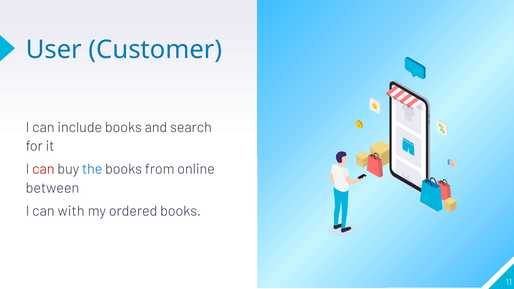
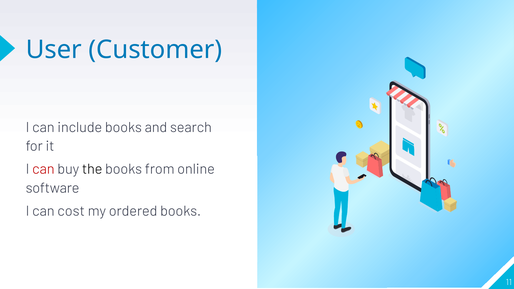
the colour: blue -> black (92, 169)
between: between -> software (53, 188)
with: with -> cost (71, 211)
